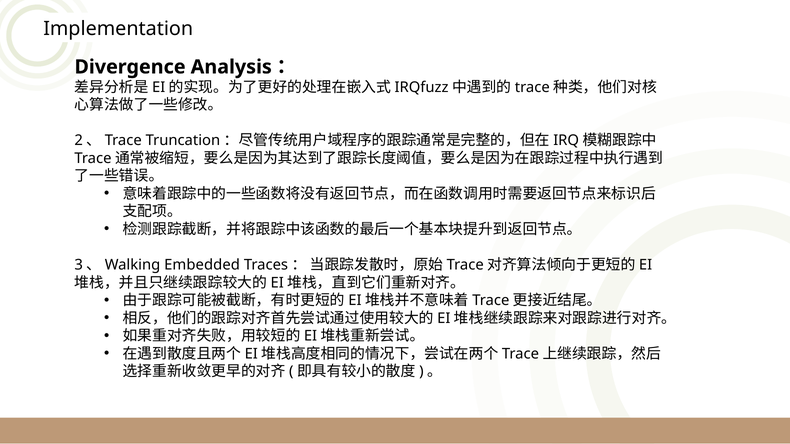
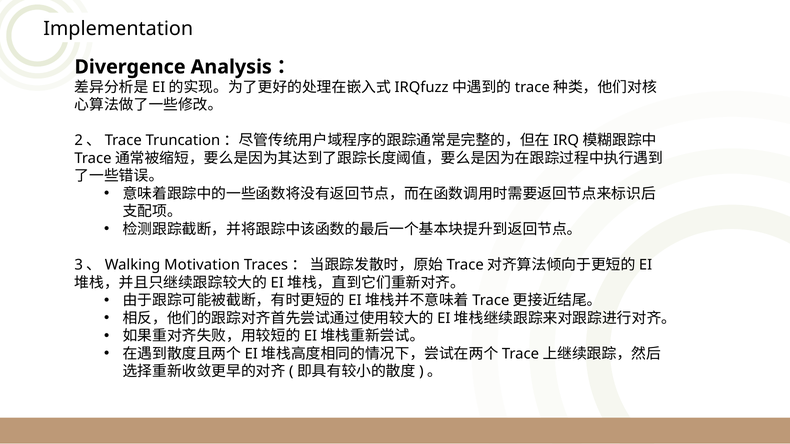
Embedded: Embedded -> Motivation (202, 265)
